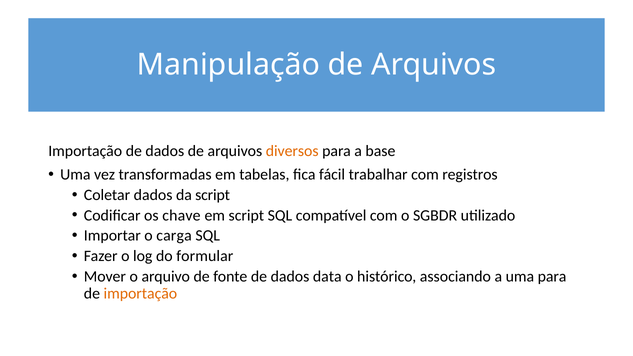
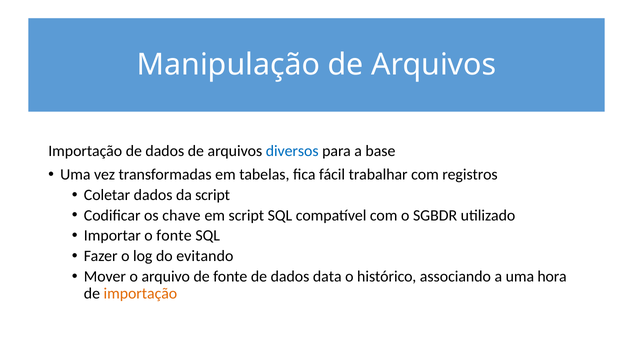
diversos colour: orange -> blue (292, 151)
o carga: carga -> fonte (174, 236)
formular: formular -> evitando (205, 256)
uma para: para -> hora (552, 277)
